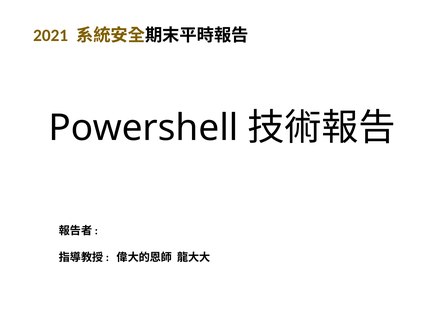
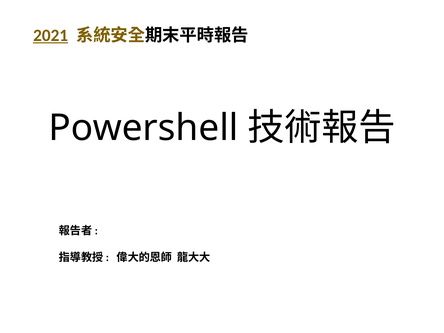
2021 underline: none -> present (51, 35)
